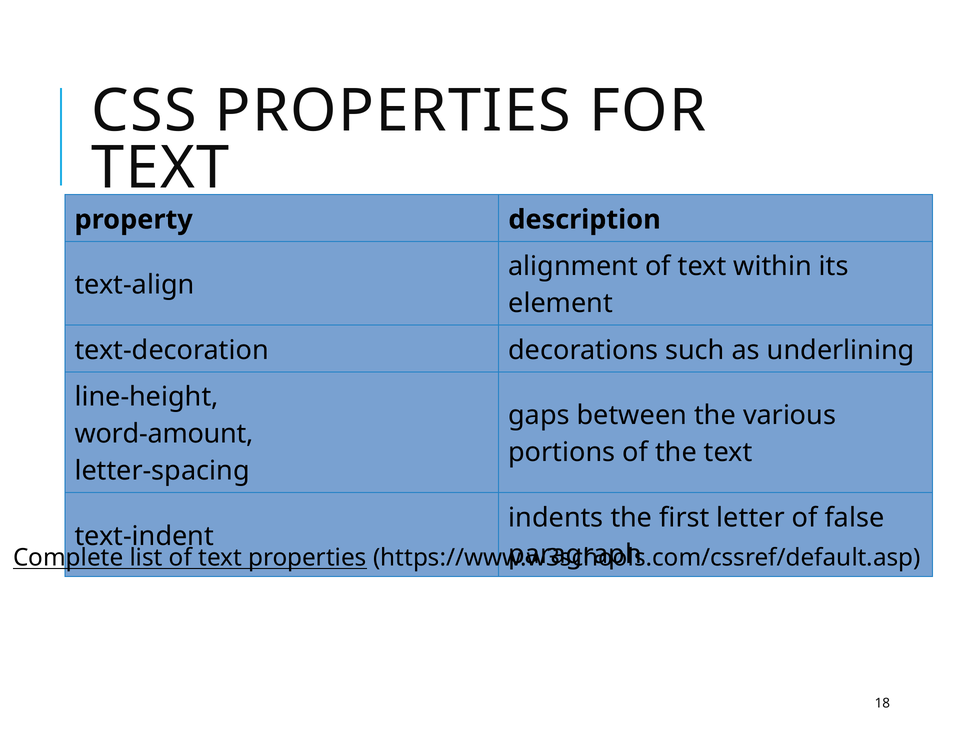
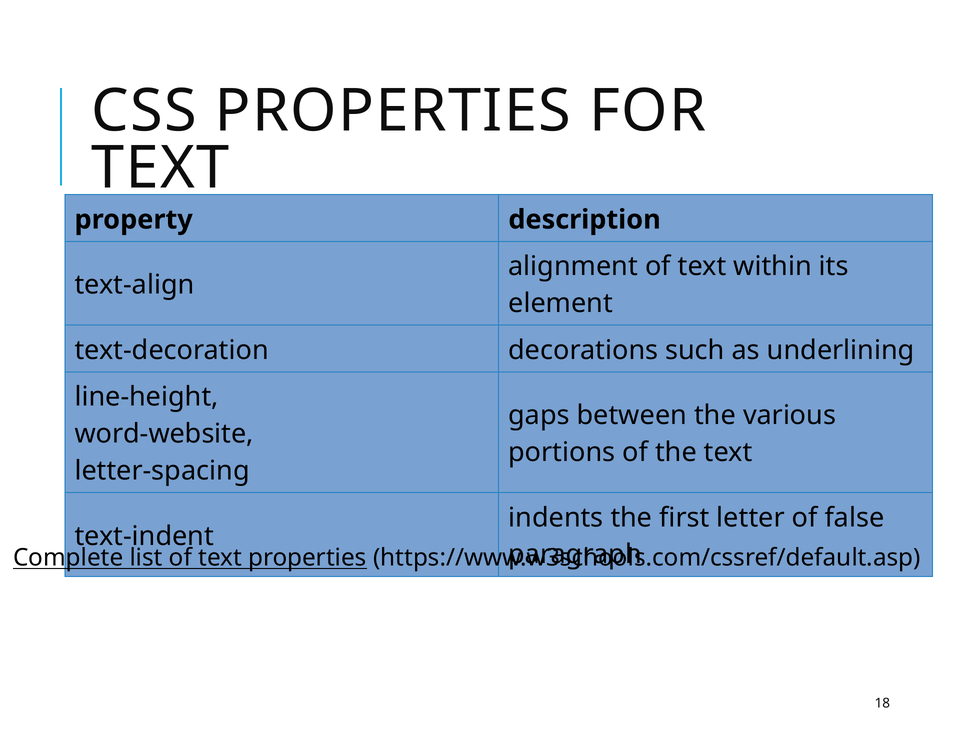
word-amount: word-amount -> word-website (164, 434)
